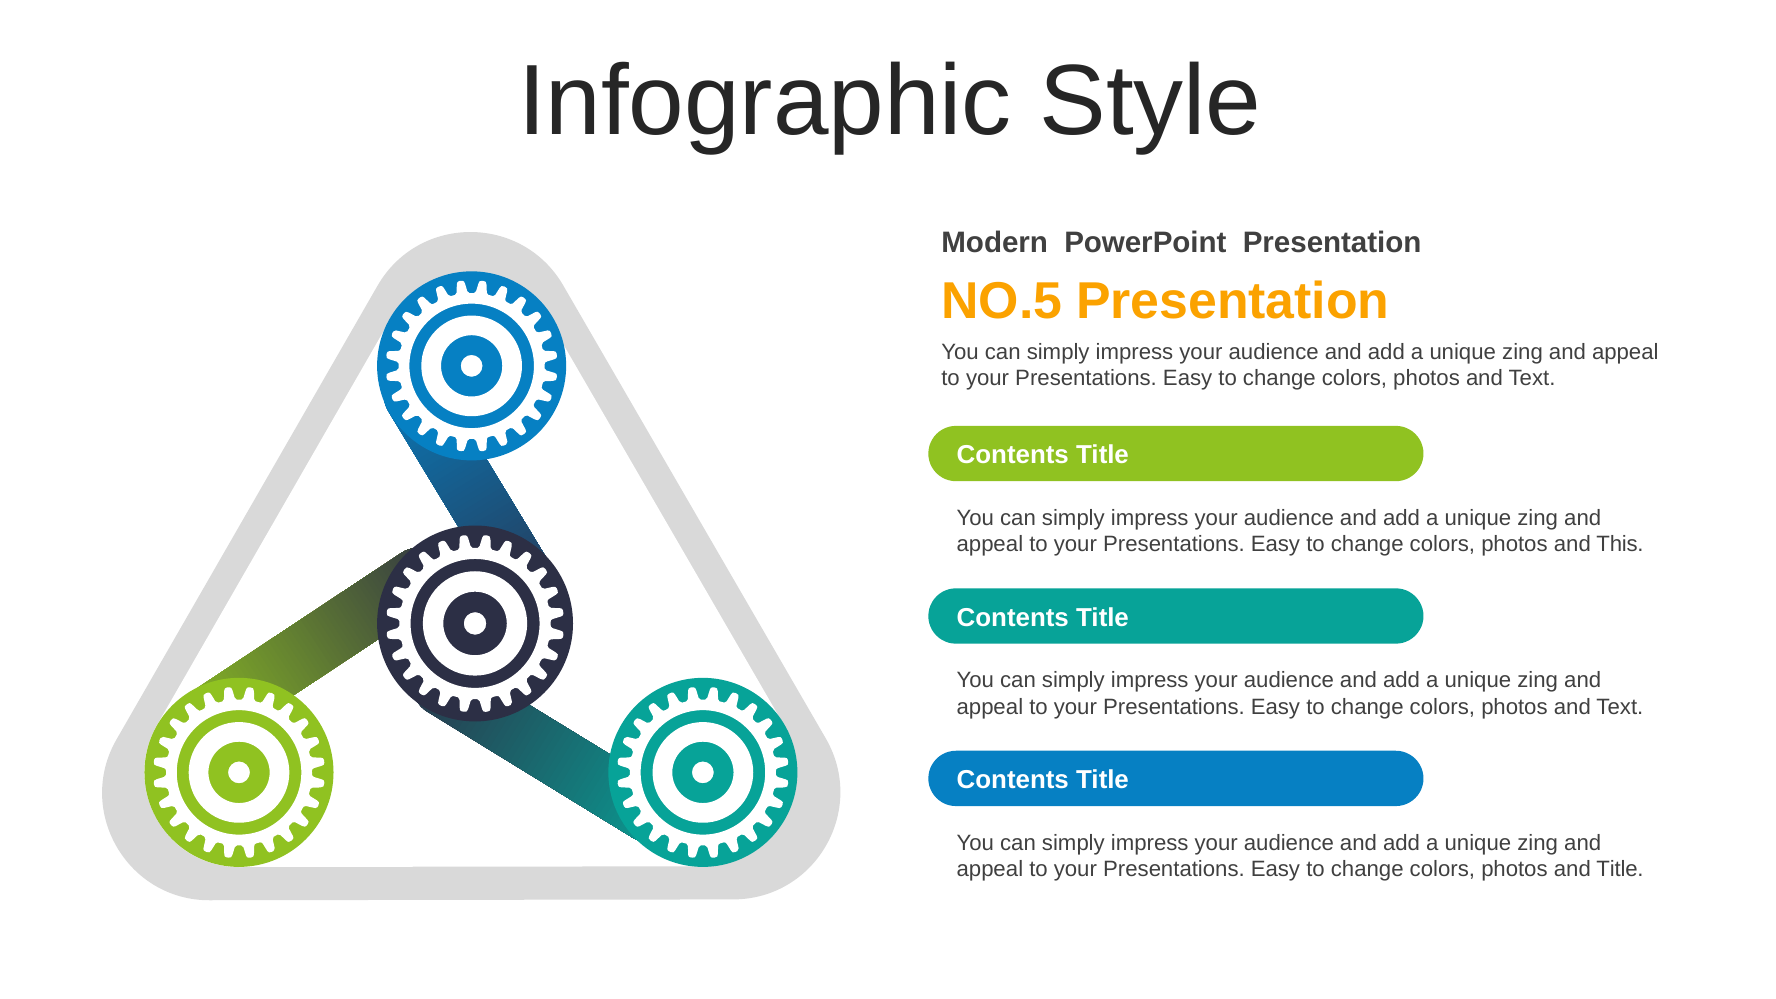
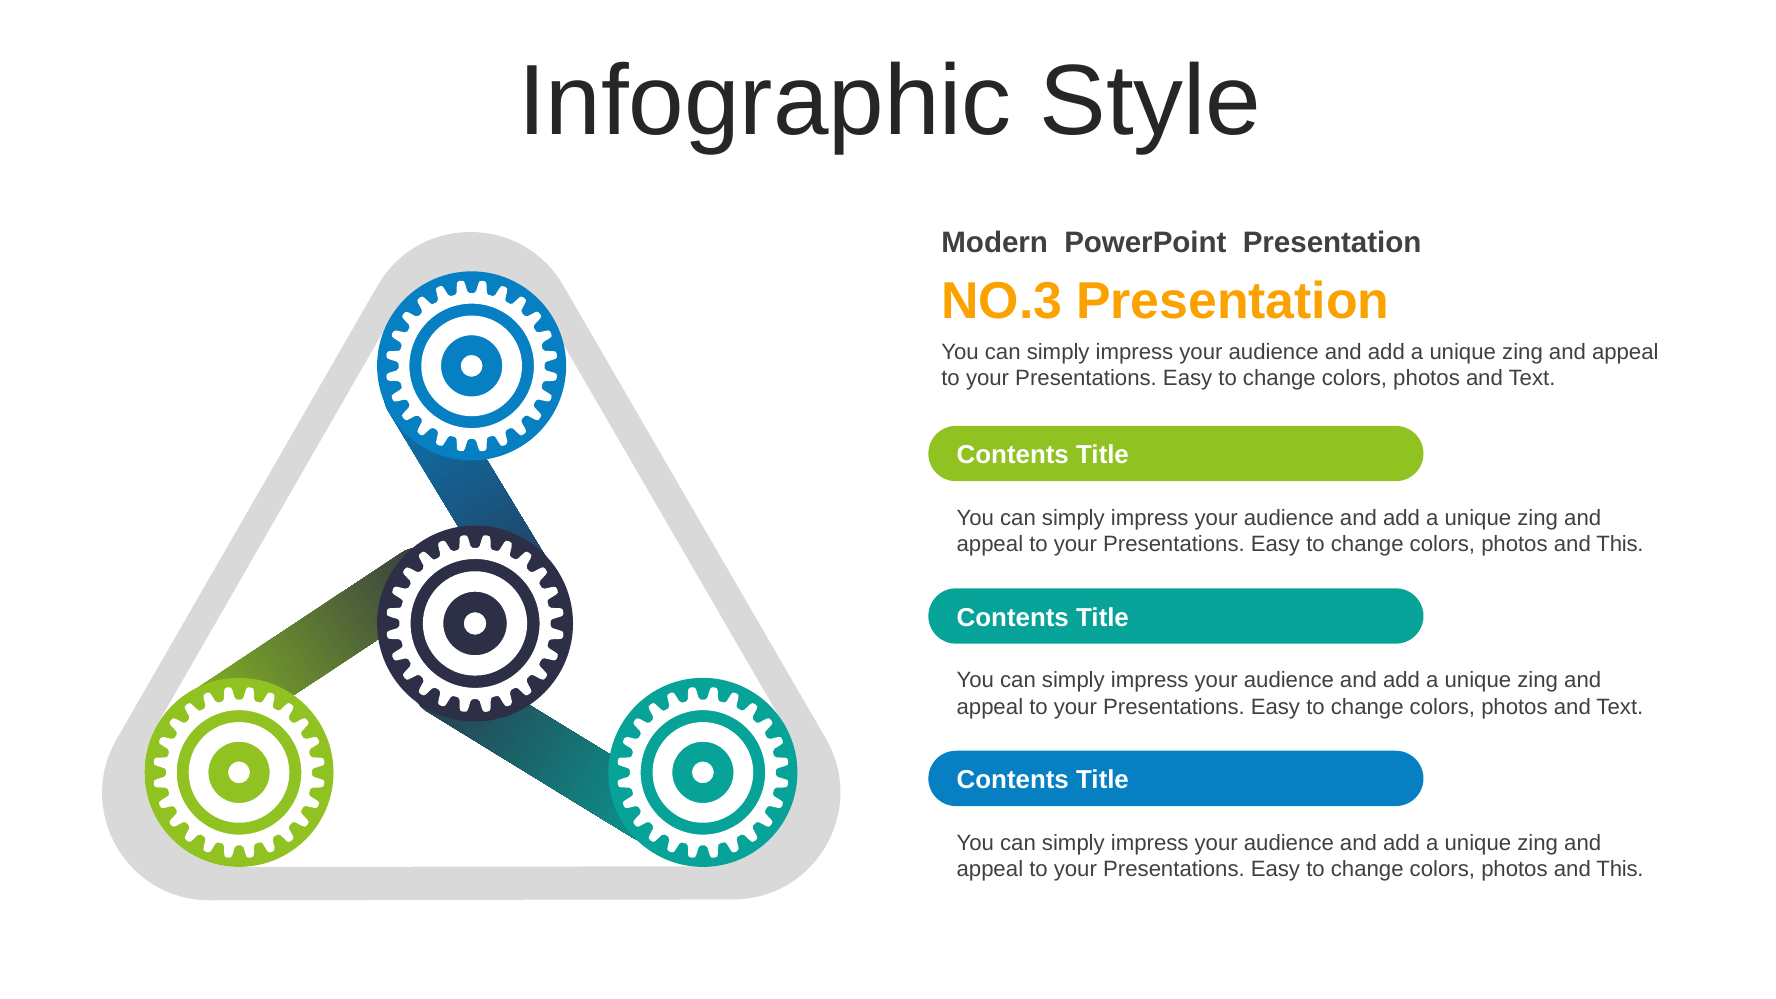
NO.5: NO.5 -> NO.3 (1002, 301)
Title: Title -> This (1620, 869)
